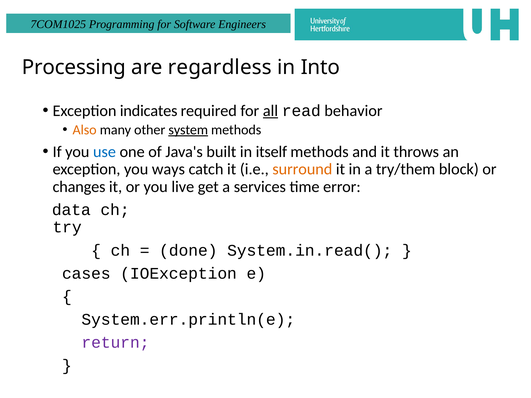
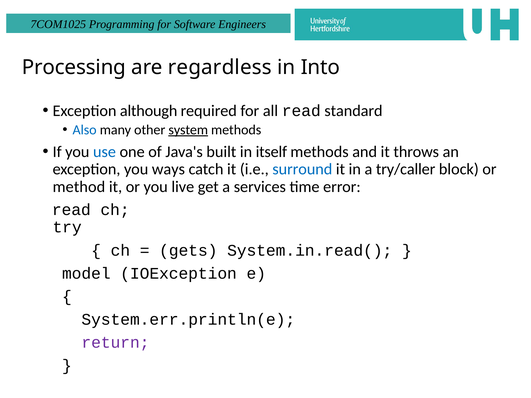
indicates: indicates -> although (149, 111)
all underline: present -> none (270, 111)
behavior: behavior -> standard (353, 111)
Also colour: orange -> blue (85, 130)
surround colour: orange -> blue (302, 169)
try/them: try/them -> try/caller (406, 169)
changes: changes -> method (79, 187)
data: data -> read (71, 210)
done: done -> gets (188, 250)
cases: cases -> model (86, 274)
